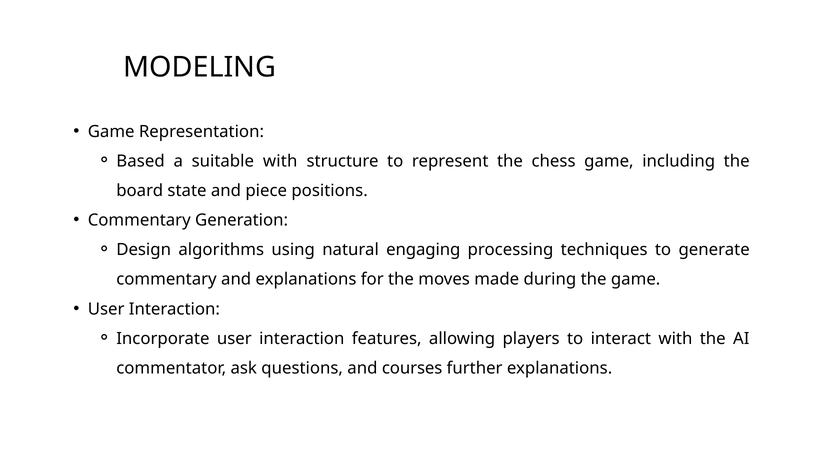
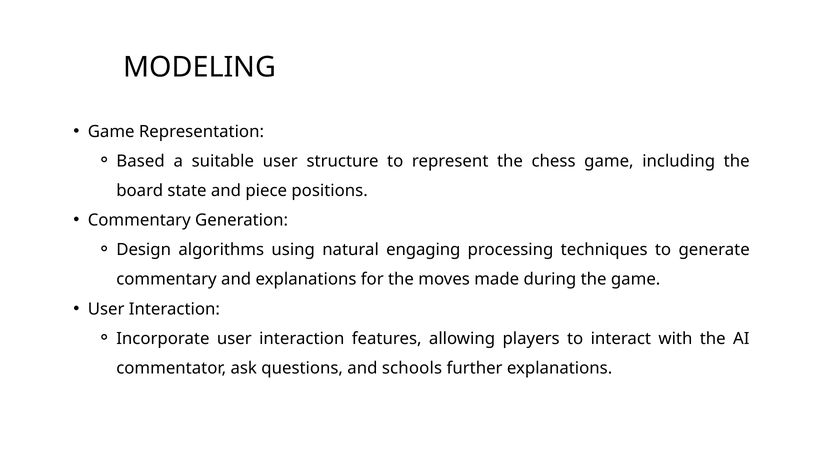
suitable with: with -> user (280, 161)
courses: courses -> schools (412, 368)
